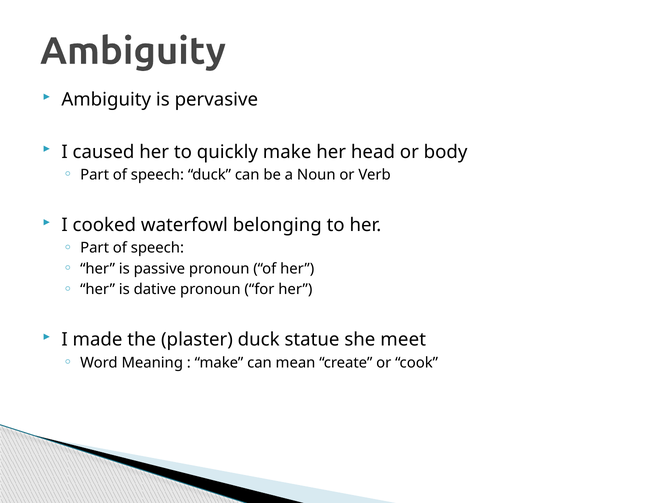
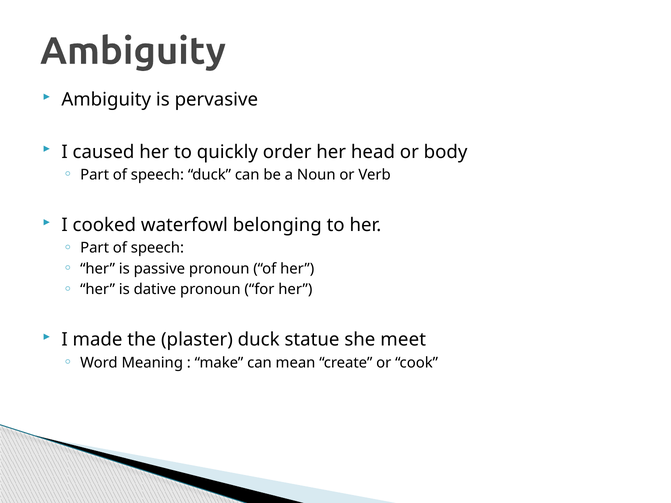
quickly make: make -> order (287, 152)
